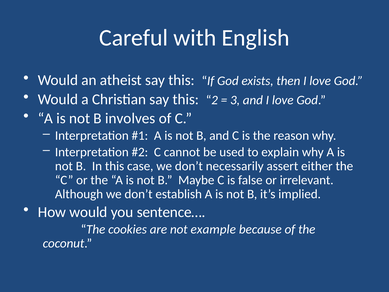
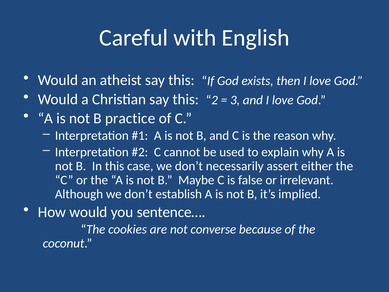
involves: involves -> practice (130, 118)
example: example -> converse (213, 229)
